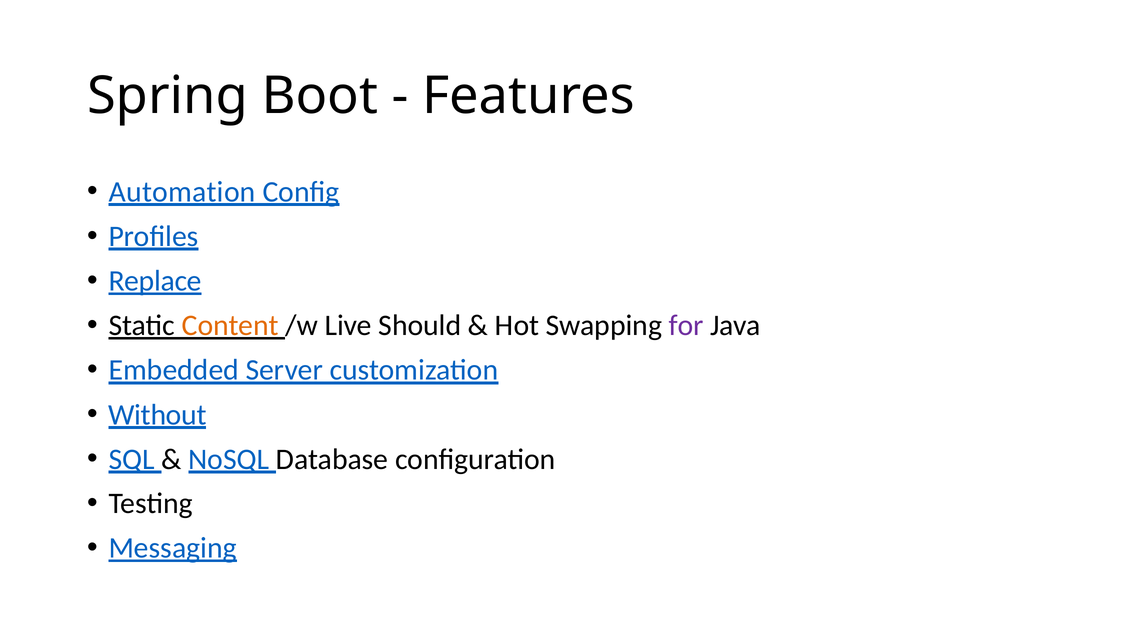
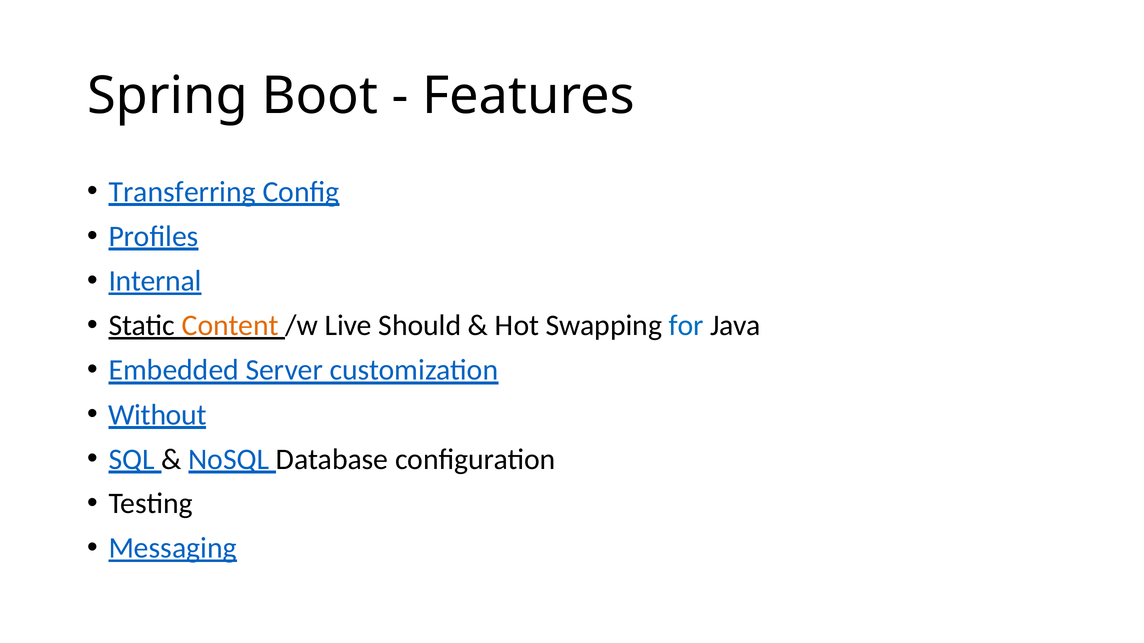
Automation: Automation -> Transferring (182, 192)
Replace: Replace -> Internal (155, 281)
for colour: purple -> blue (686, 326)
